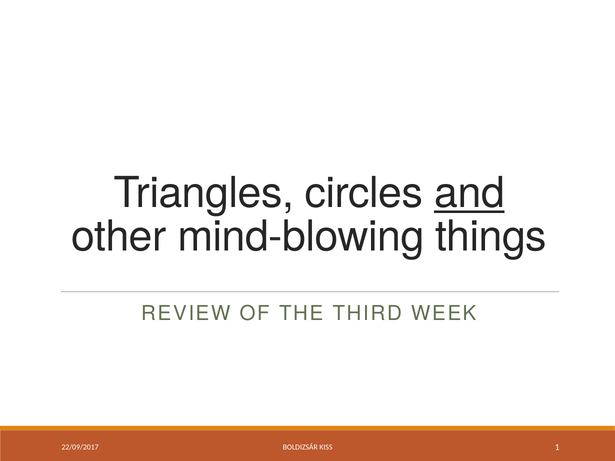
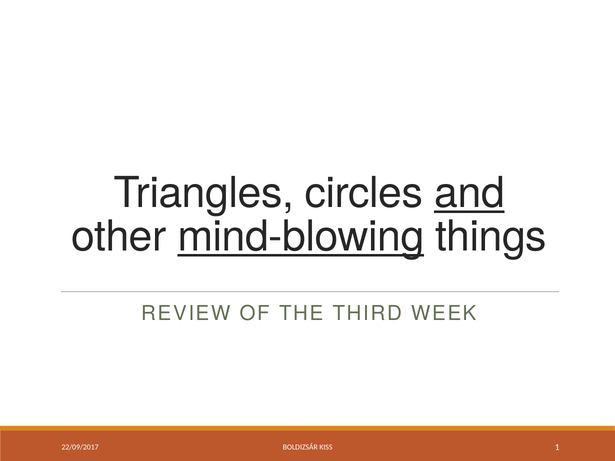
mind-blowing underline: none -> present (301, 237)
